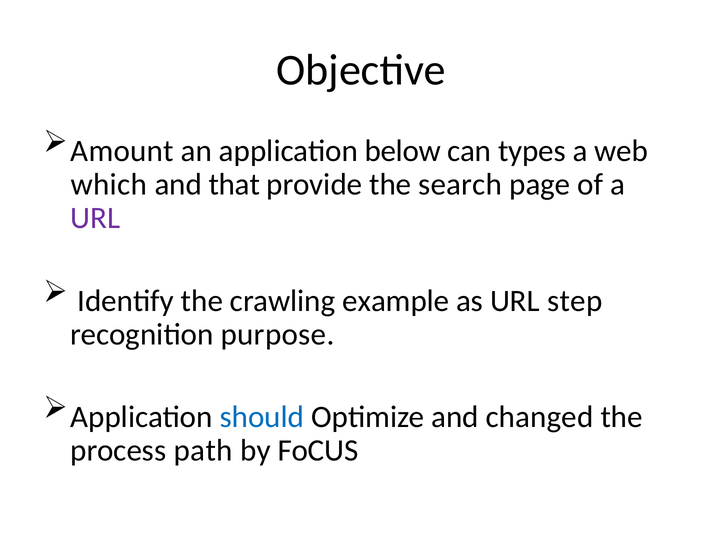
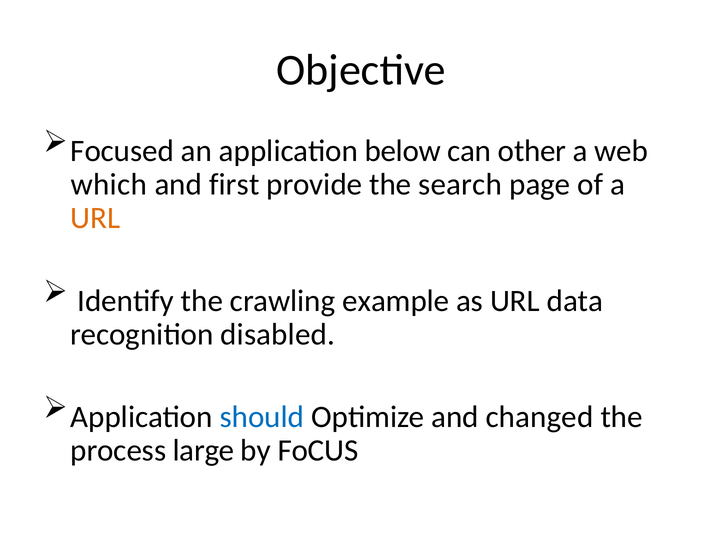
Amount: Amount -> Focused (122, 151)
types: types -> other (532, 151)
that: that -> first (234, 184)
URL colour: purple -> orange (95, 218)
step: step -> data (575, 300)
purpose: purpose -> disabled (278, 334)
path: path -> large (204, 450)
